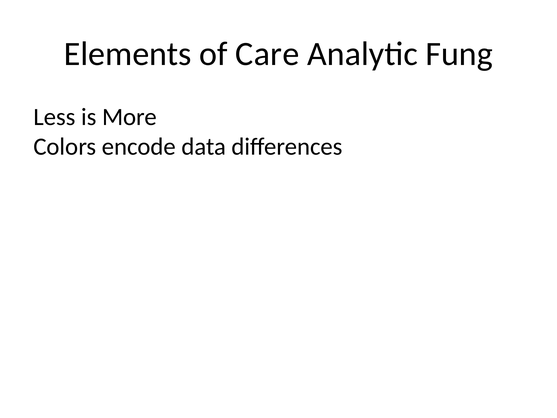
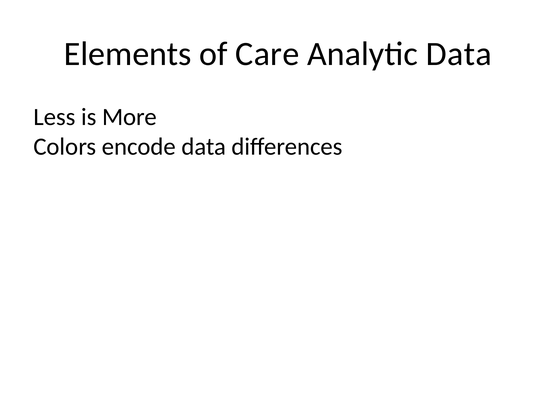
Analytic Fung: Fung -> Data (459, 54)
